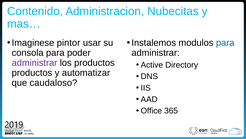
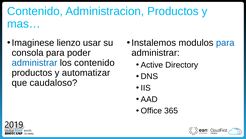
Administracion Nubecitas: Nubecitas -> Productos (173, 11)
pintor: pintor -> lienzo (69, 43)
administrar colour: purple -> blue (35, 63)
los productos: productos -> contenido (94, 63)
